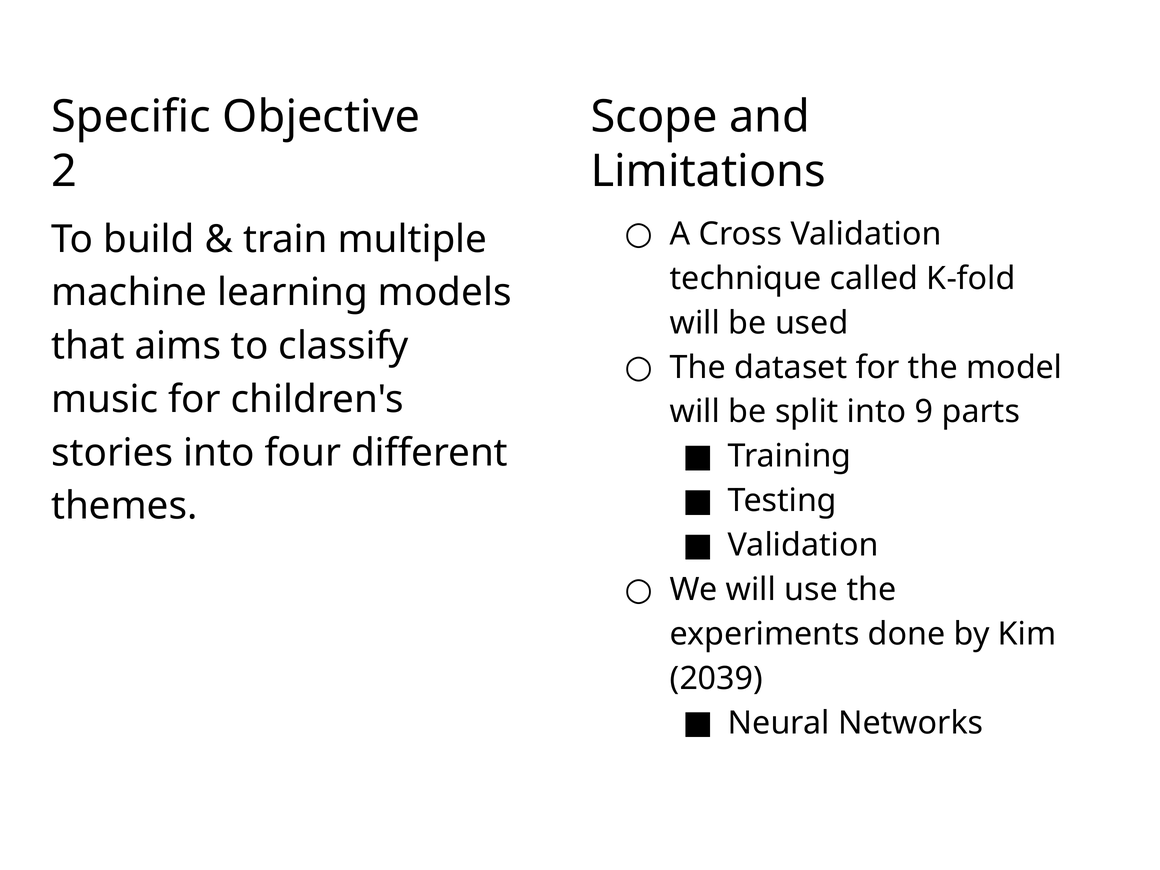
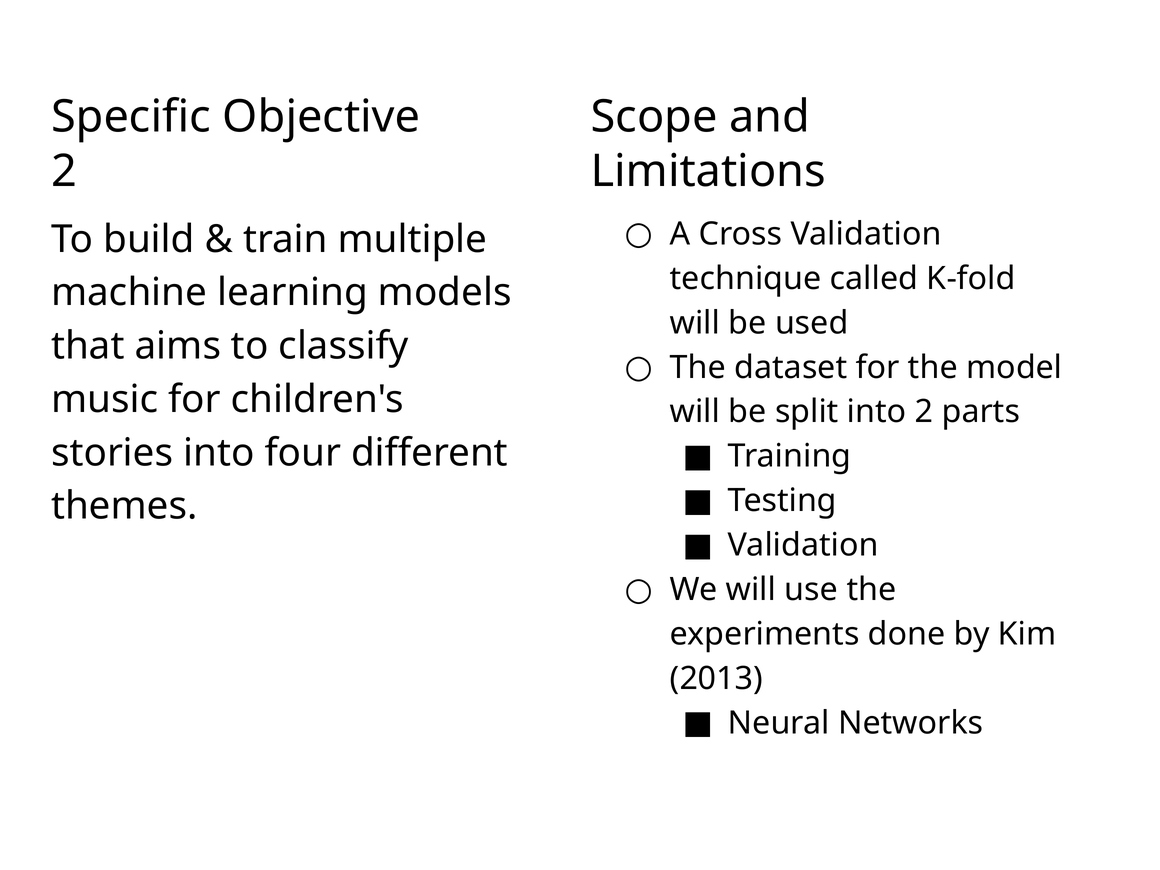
into 9: 9 -> 2 (924, 412)
2039: 2039 -> 2013 (716, 679)
